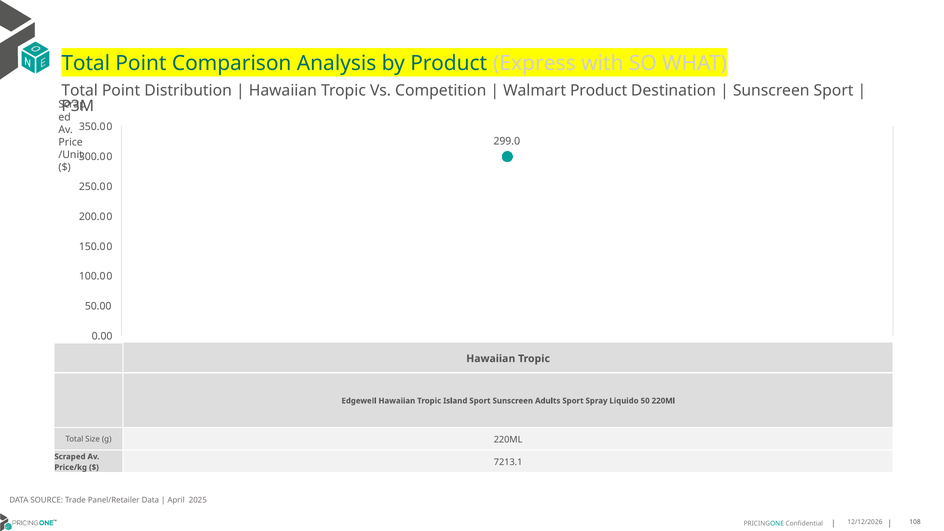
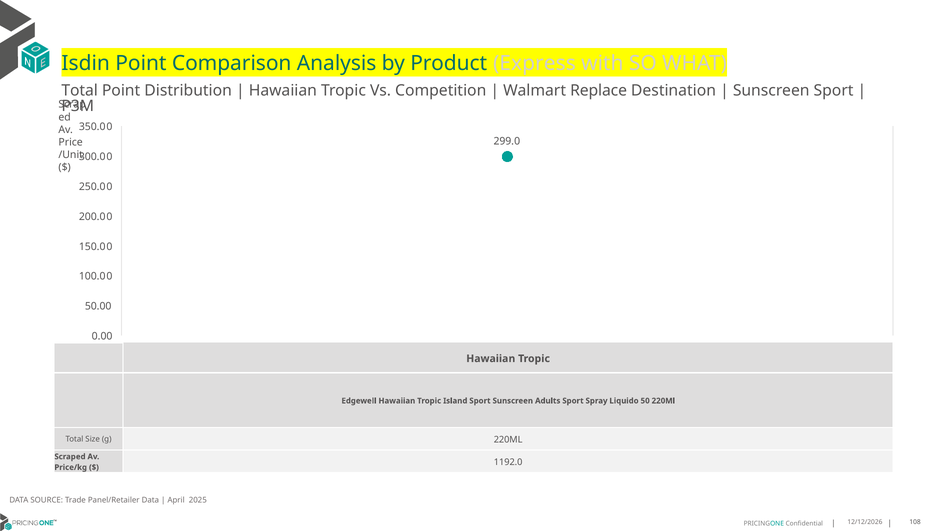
Total: Total -> Isdin (86, 63)
Walmart Product: Product -> Replace (599, 91)
7213.1: 7213.1 -> 1192.0 (508, 462)
